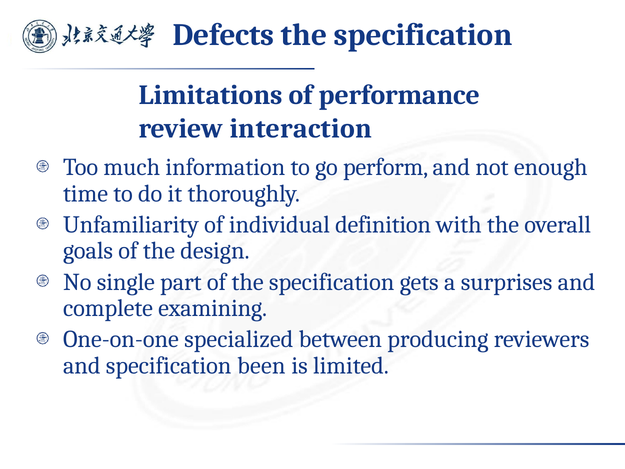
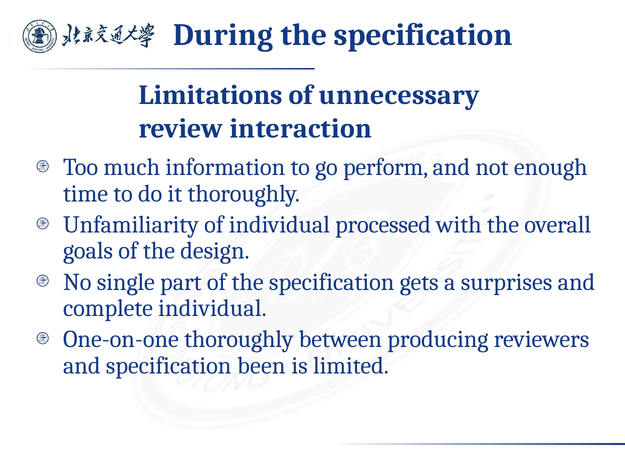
Defects: Defects -> During (223, 35)
performance: performance -> unnecessary (399, 95)
definition: definition -> processed (383, 225)
complete examining: examining -> individual (212, 308)
One-on-one specialized: specialized -> thoroughly (239, 339)
